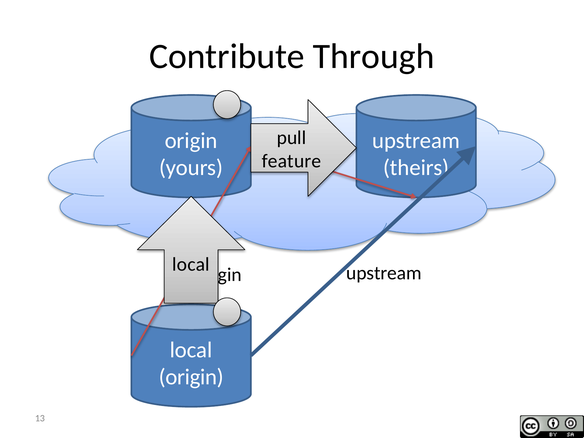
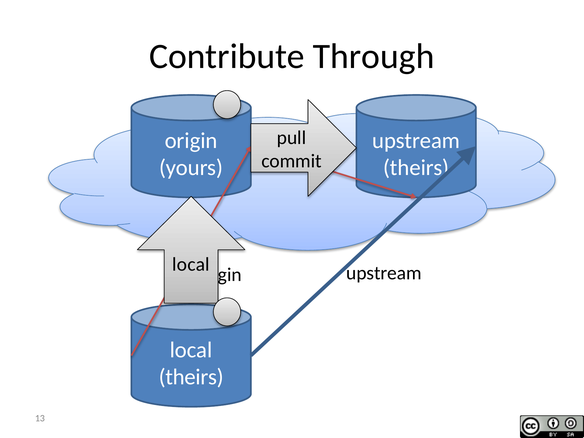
feature: feature -> commit (292, 161)
origin: origin -> theirs (191, 377)
